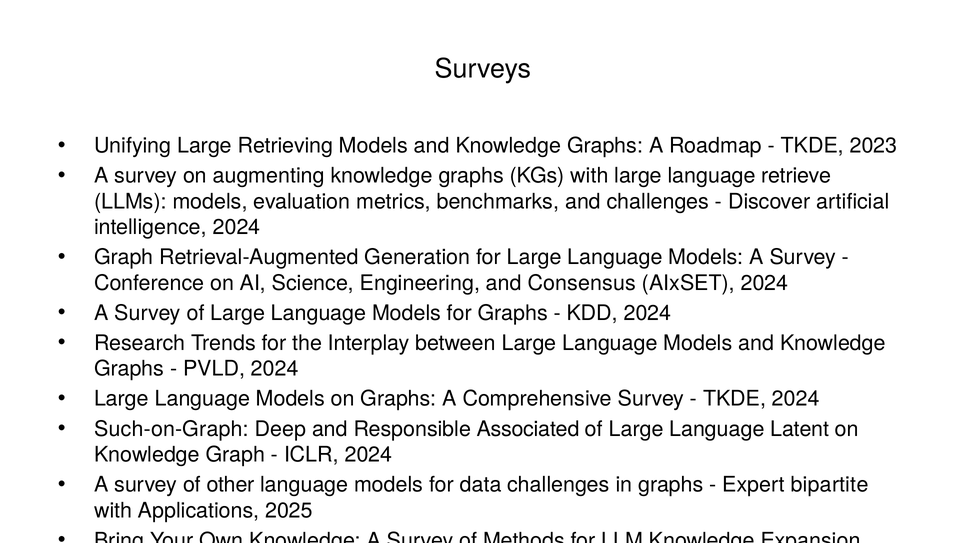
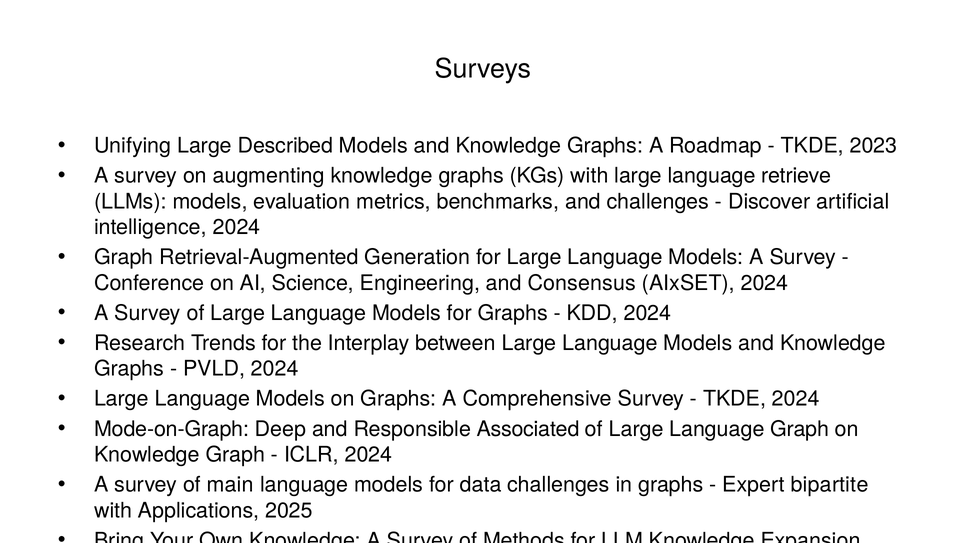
Retrieving: Retrieving -> Described (285, 146)
Such-on-Graph: Such-on-Graph -> Mode-on-Graph (172, 429)
Language Latent: Latent -> Graph (800, 429)
other: other -> main (230, 485)
